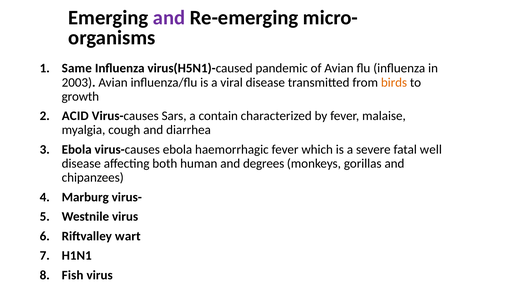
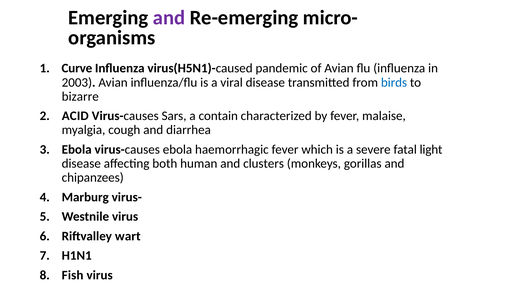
Same: Same -> Curve (77, 68)
birds colour: orange -> blue (394, 82)
growth: growth -> bizarre (80, 96)
well: well -> light (431, 150)
degrees: degrees -> clusters (264, 164)
